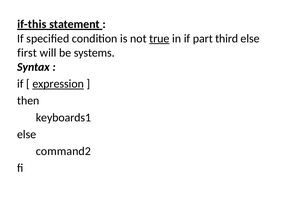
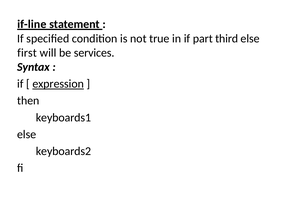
if-this: if-this -> if-line (32, 24)
true underline: present -> none (159, 38)
systems: systems -> services (94, 53)
command2: command2 -> keyboards2 (63, 151)
